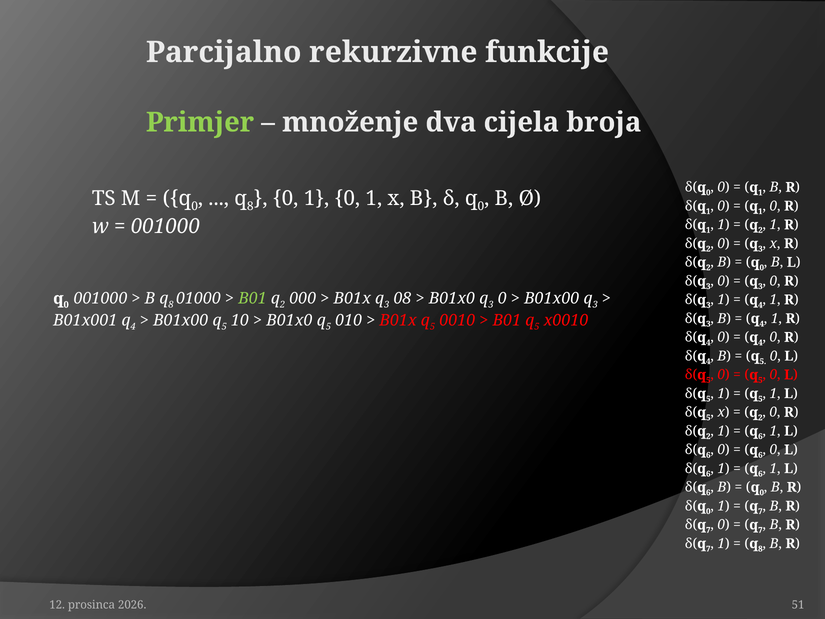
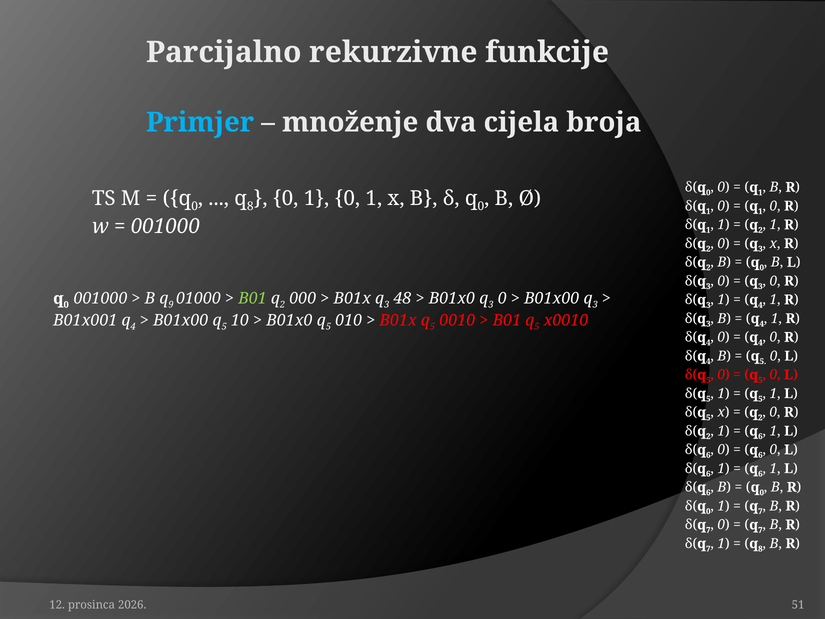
Primjer colour: light green -> light blue (200, 122)
8: 8 -> 9 (171, 305)
08: 08 -> 48 (402, 298)
